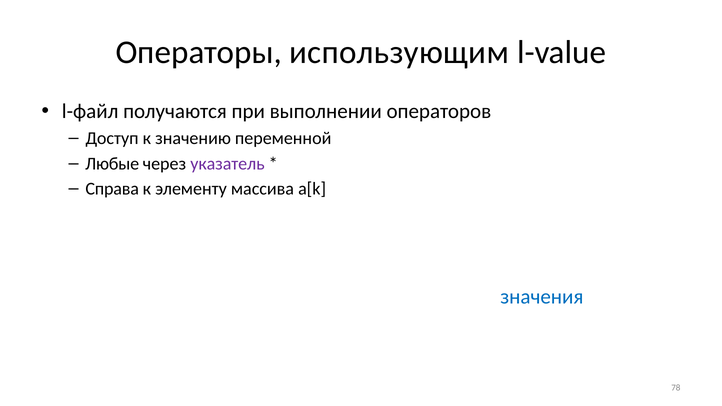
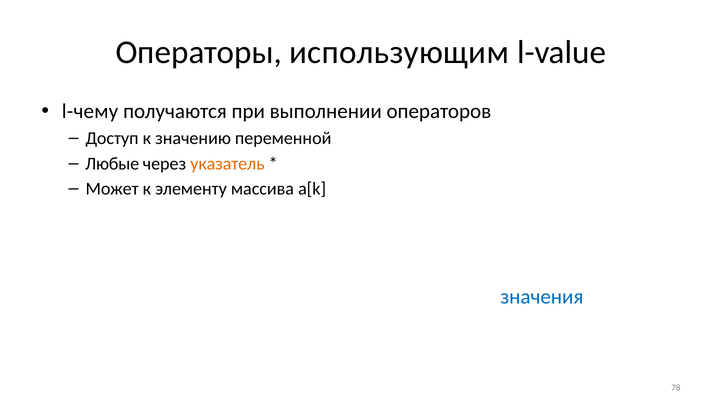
l-файл: l-файл -> l-чему (90, 112)
указатель colour: purple -> orange (228, 164)
Справа: Справа -> Может (112, 189)
